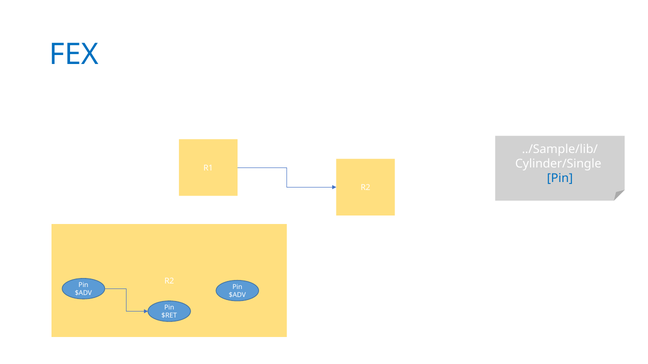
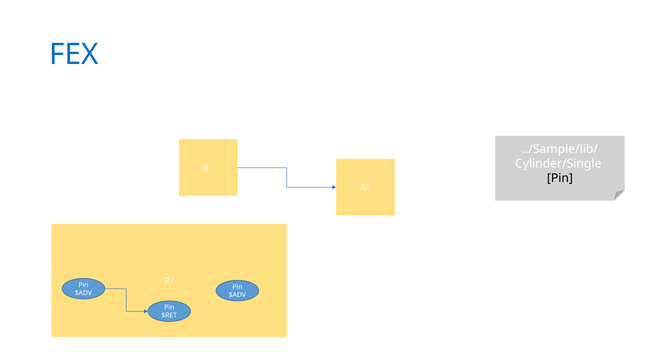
Pin colour: blue -> black (560, 178)
